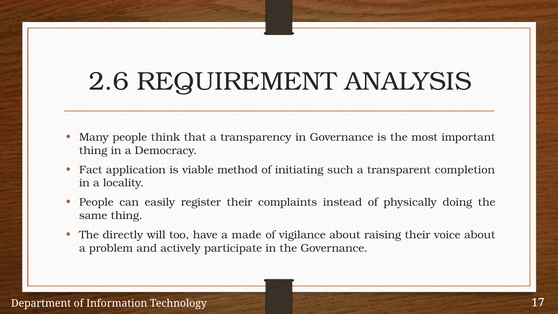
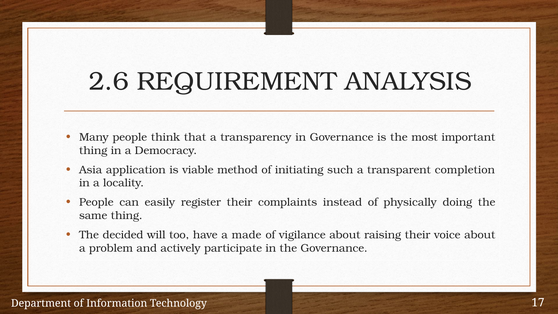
Fact: Fact -> Asia (91, 170)
directly: directly -> decided (123, 235)
